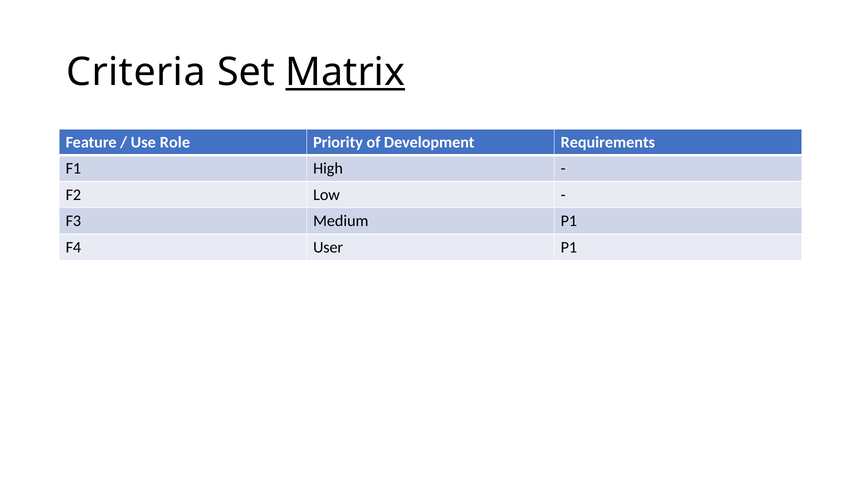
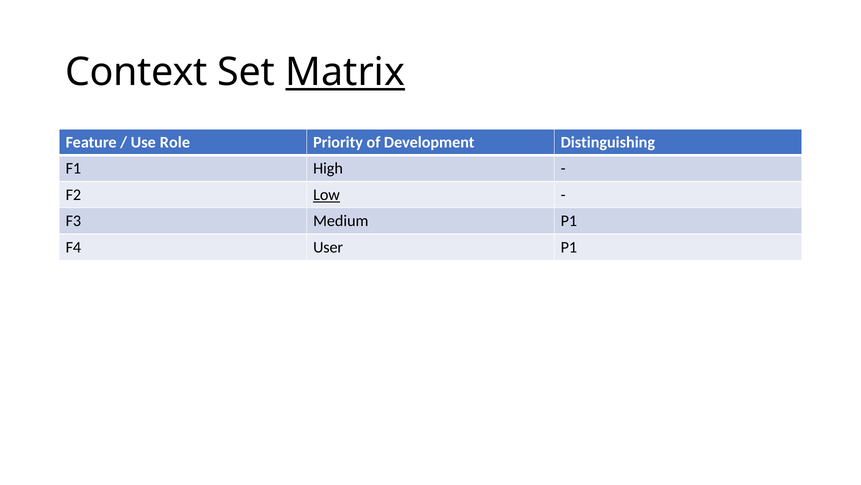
Criteria: Criteria -> Context (136, 72)
Requirements: Requirements -> Distinguishing (608, 142)
Low underline: none -> present (327, 195)
